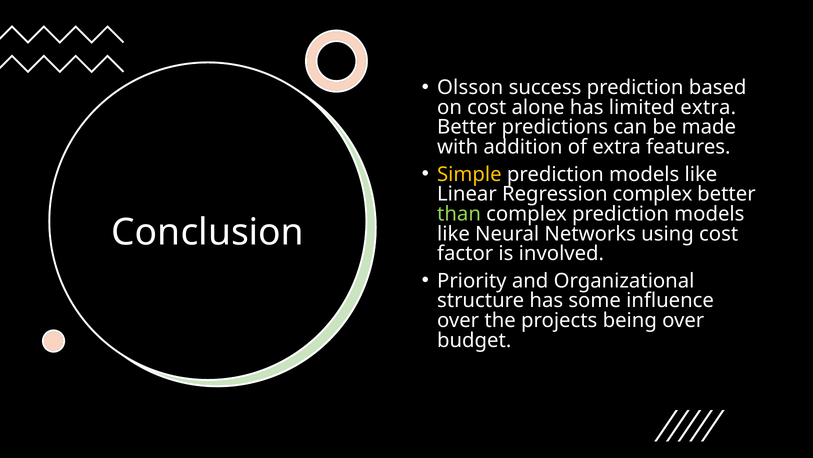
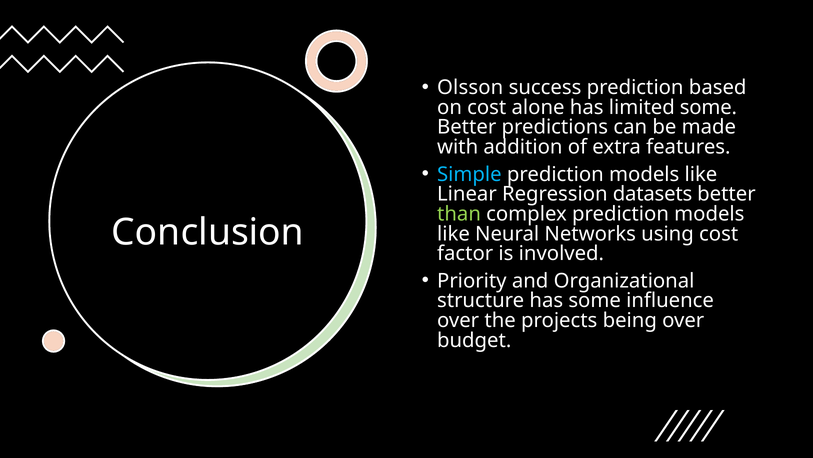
limited extra: extra -> some (708, 107)
Simple colour: yellow -> light blue (469, 174)
Regression complex: complex -> datasets (653, 194)
